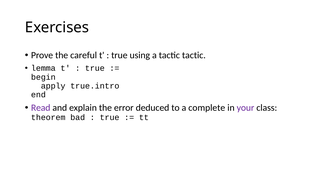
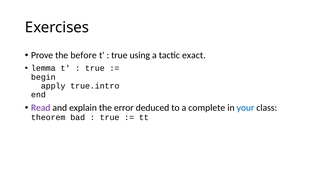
careful: careful -> before (84, 55)
tactic tactic: tactic -> exact (194, 55)
your colour: purple -> blue (246, 108)
